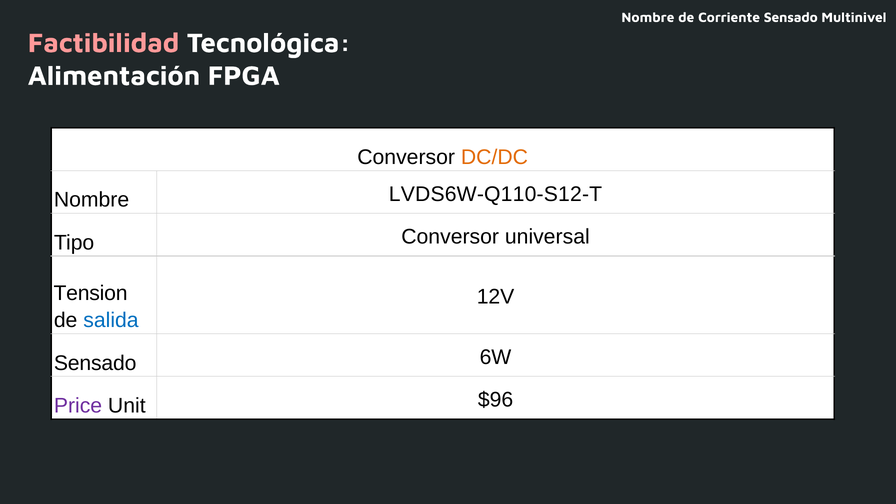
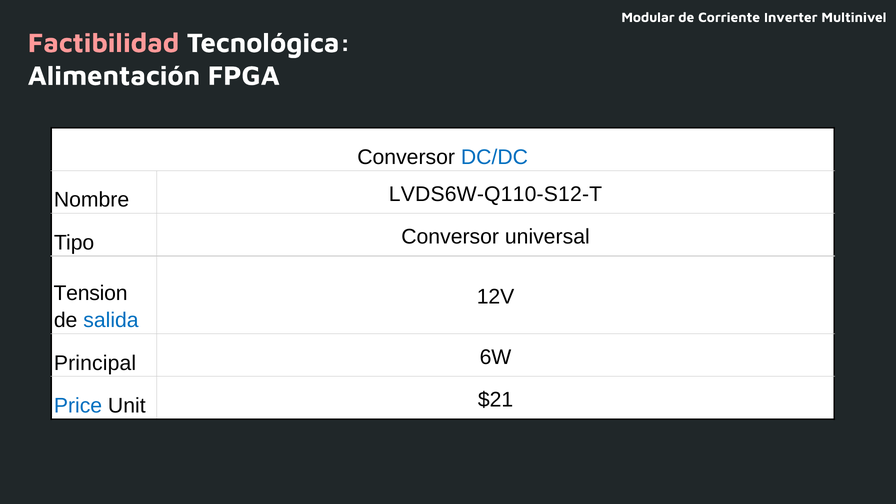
Nombre: Nombre -> Modular (648, 17)
Corriente Sensado: Sensado -> Inverter (791, 17)
DC/DC colour: orange -> blue (494, 157)
Sensado: Sensado -> Principal (95, 363)
Price colour: purple -> blue (78, 406)
$96: $96 -> $21 (496, 400)
